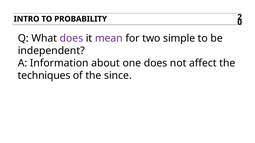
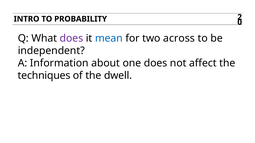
mean colour: purple -> blue (109, 38)
simple: simple -> across (179, 38)
since: since -> dwell (118, 76)
